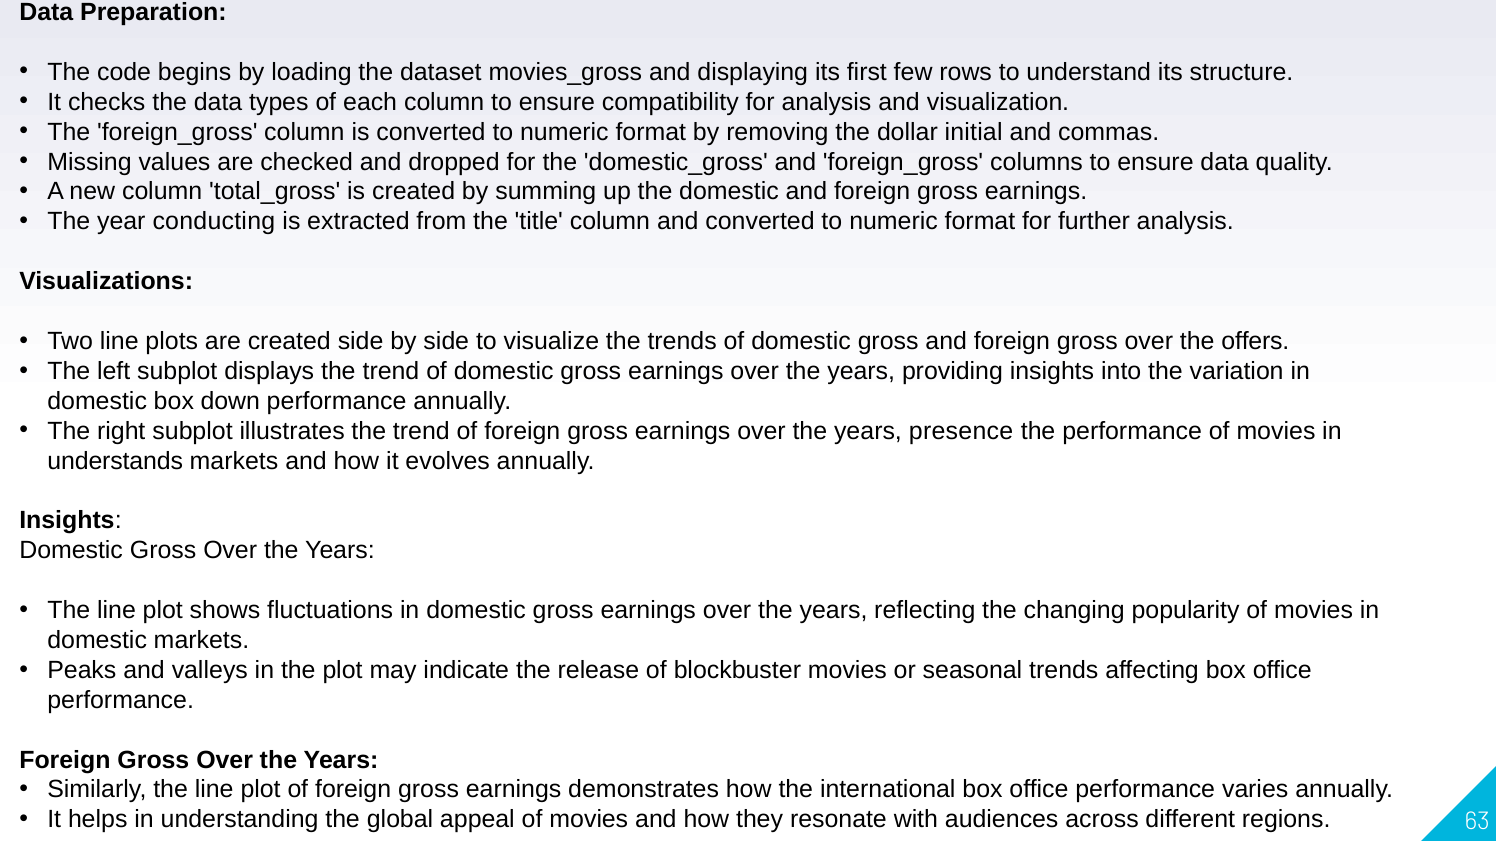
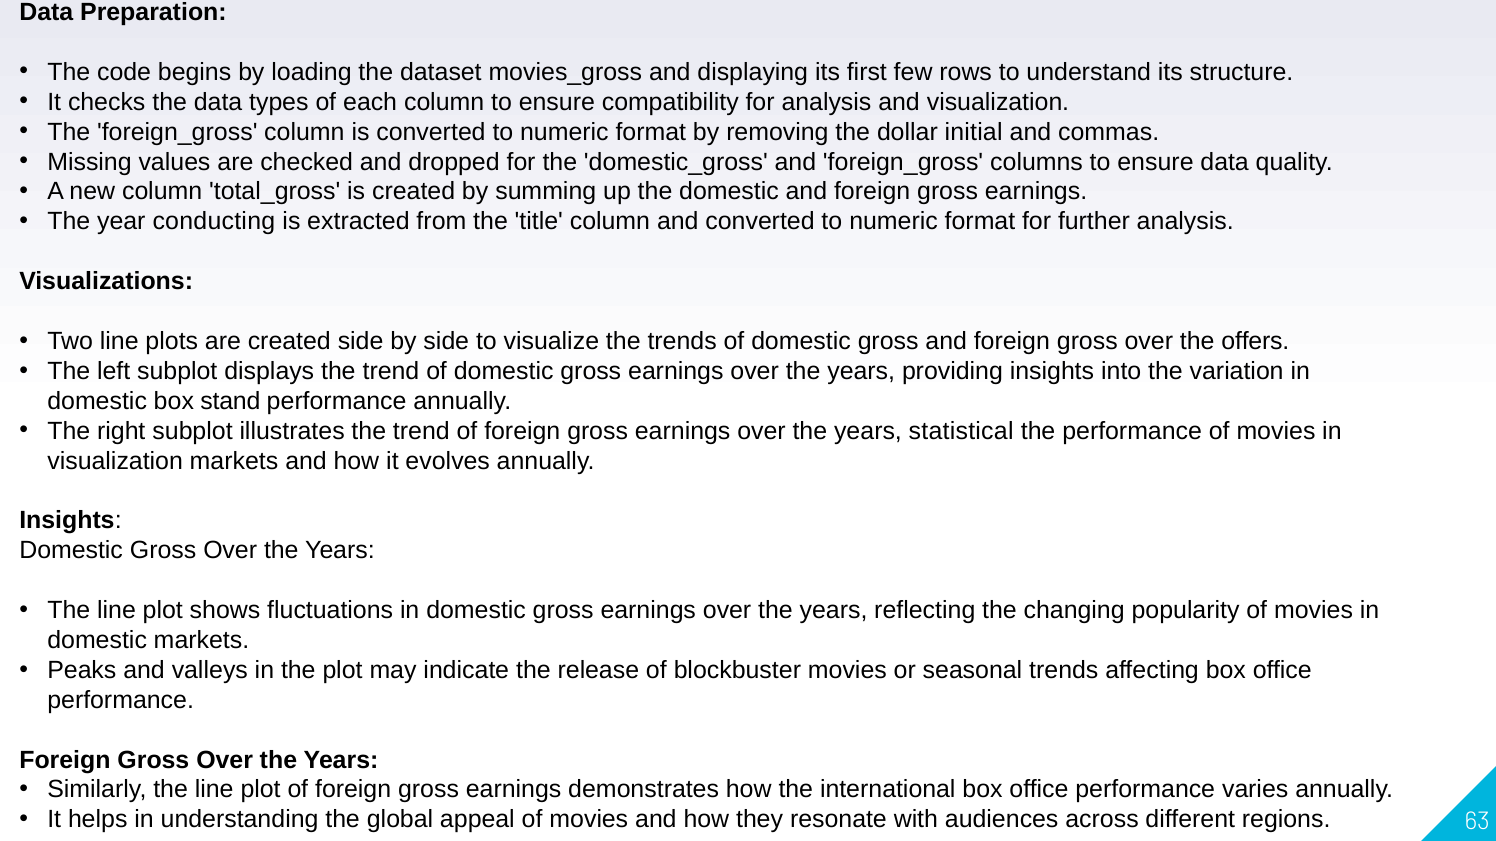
down: down -> stand (230, 401)
presence: presence -> statistical (961, 431)
understands: understands -> visualization (115, 461)
